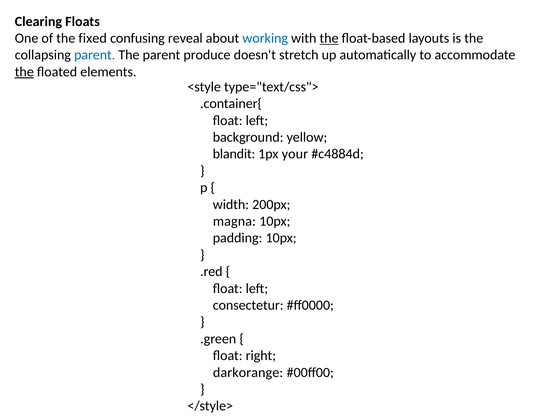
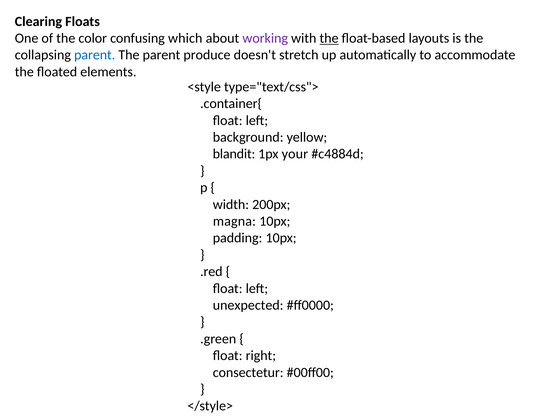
fixed: fixed -> color (93, 38)
reveal: reveal -> which (185, 38)
working colour: blue -> purple (265, 38)
the underline: present -> none (24, 72)
consectetur: consectetur -> unexpected (248, 305)
darkorange: darkorange -> consectetur (248, 372)
